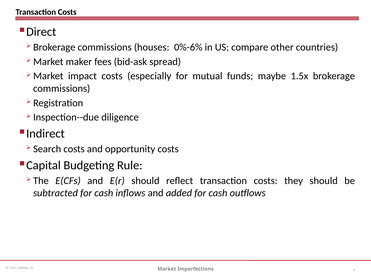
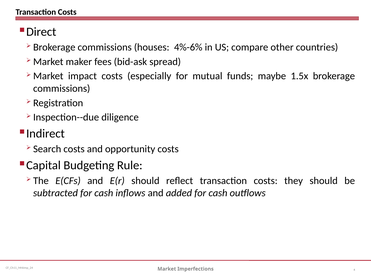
0%-6%: 0%-6% -> 4%-6% (188, 47)
